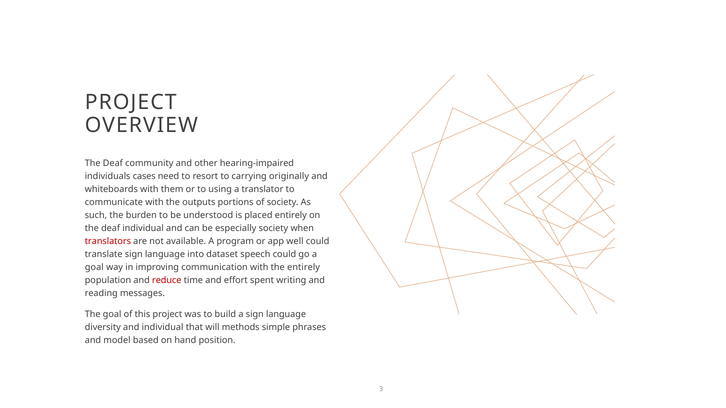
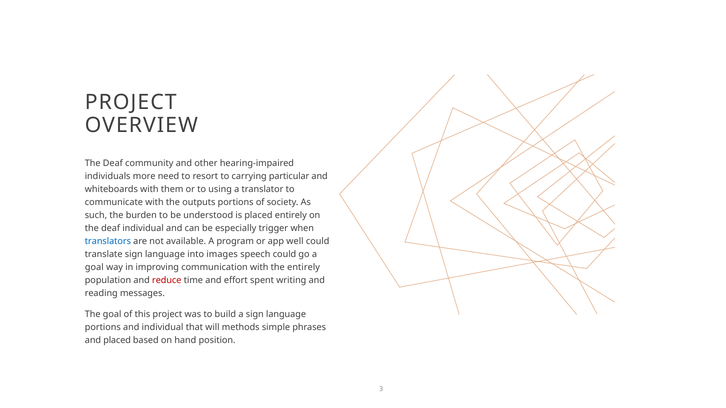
cases: cases -> more (144, 176)
originally: originally -> particular (289, 176)
especially society: society -> trigger (273, 228)
translators colour: red -> blue (108, 242)
dataset: dataset -> images (222, 255)
diversity: diversity -> portions (103, 327)
and model: model -> placed (117, 340)
